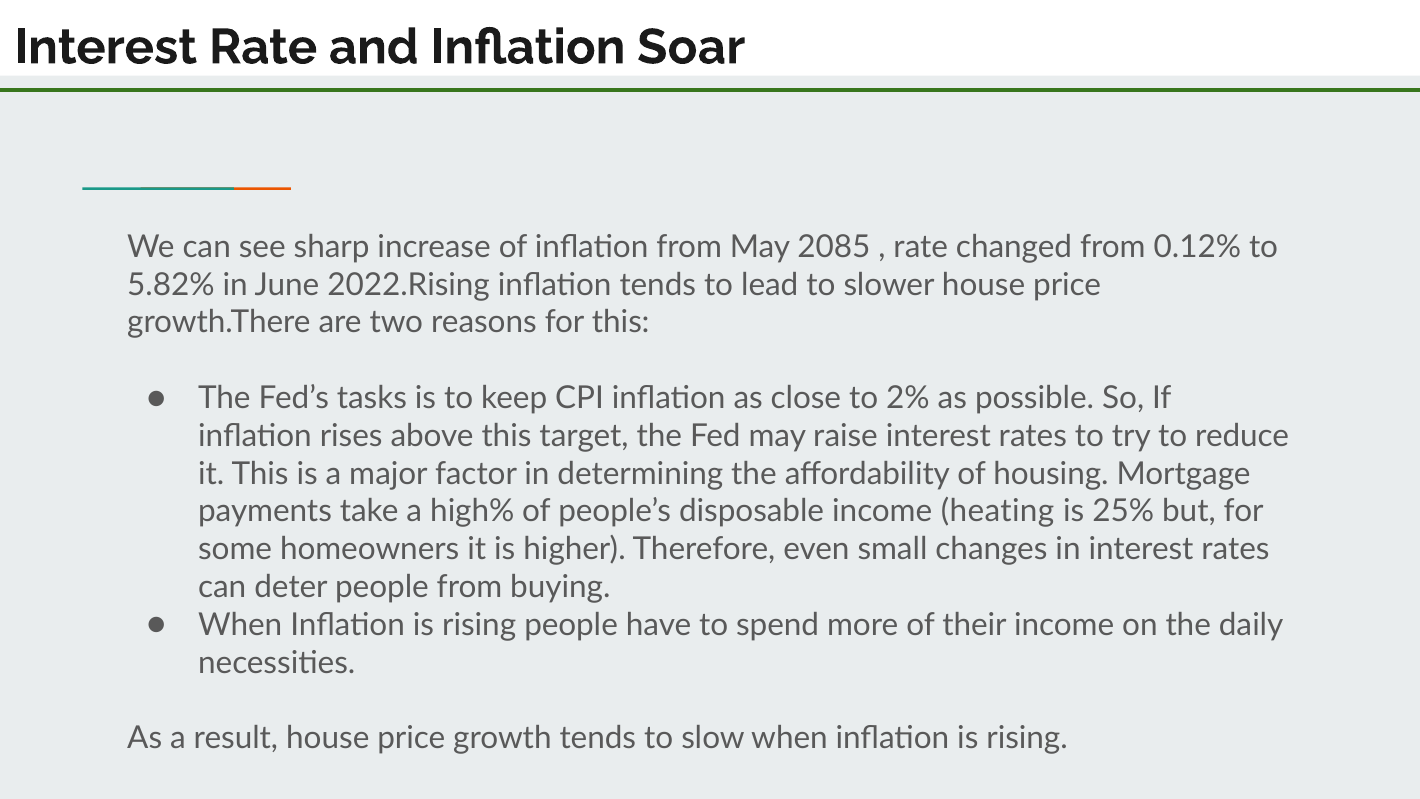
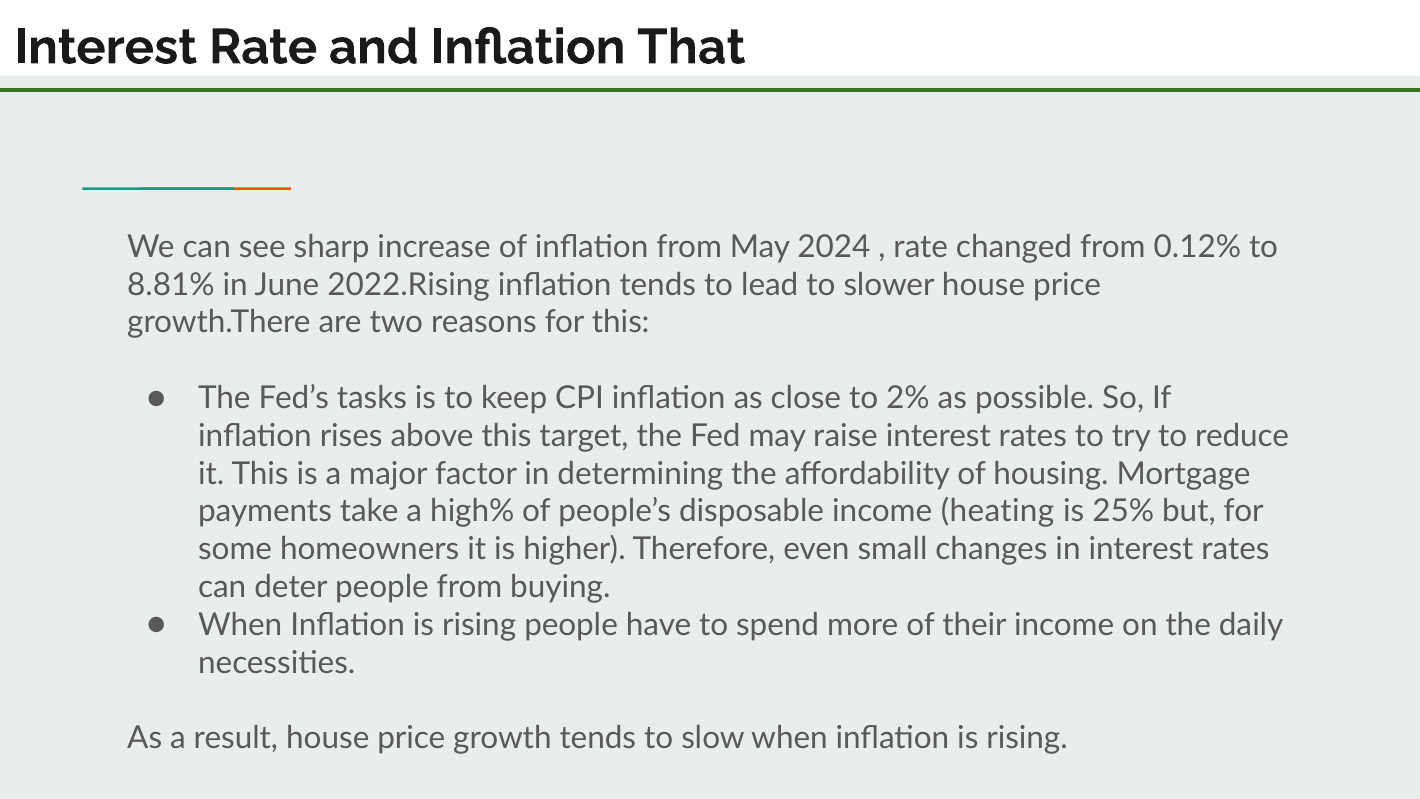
Soar: Soar -> That (691, 47)
2085: 2085 -> 2024 (834, 247)
5.82%: 5.82% -> 8.81% (171, 285)
